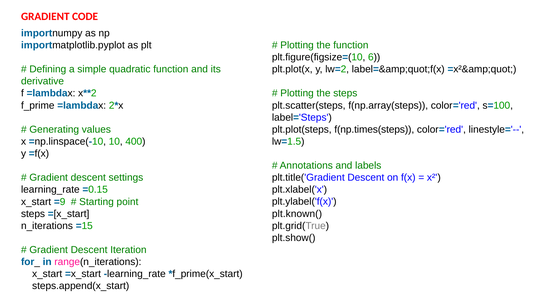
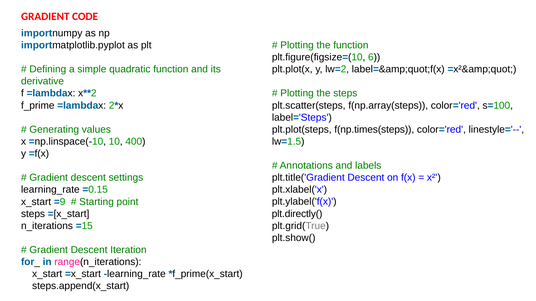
plt.known(: plt.known( -> plt.directly( (297, 214)
